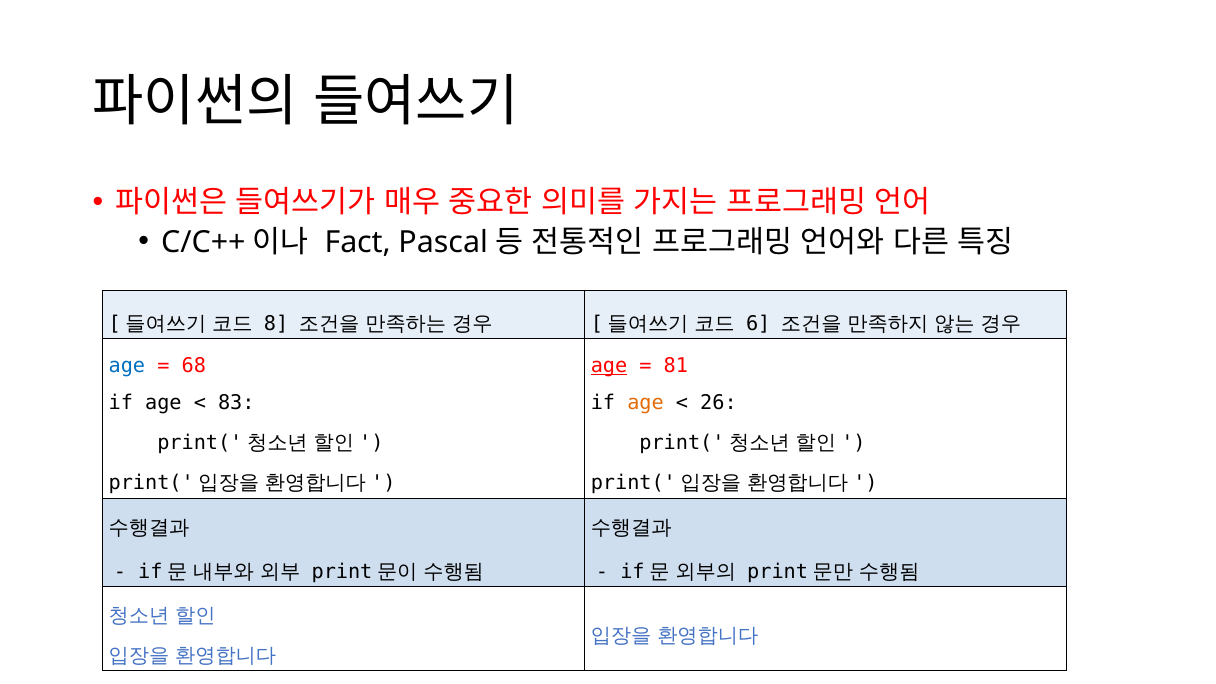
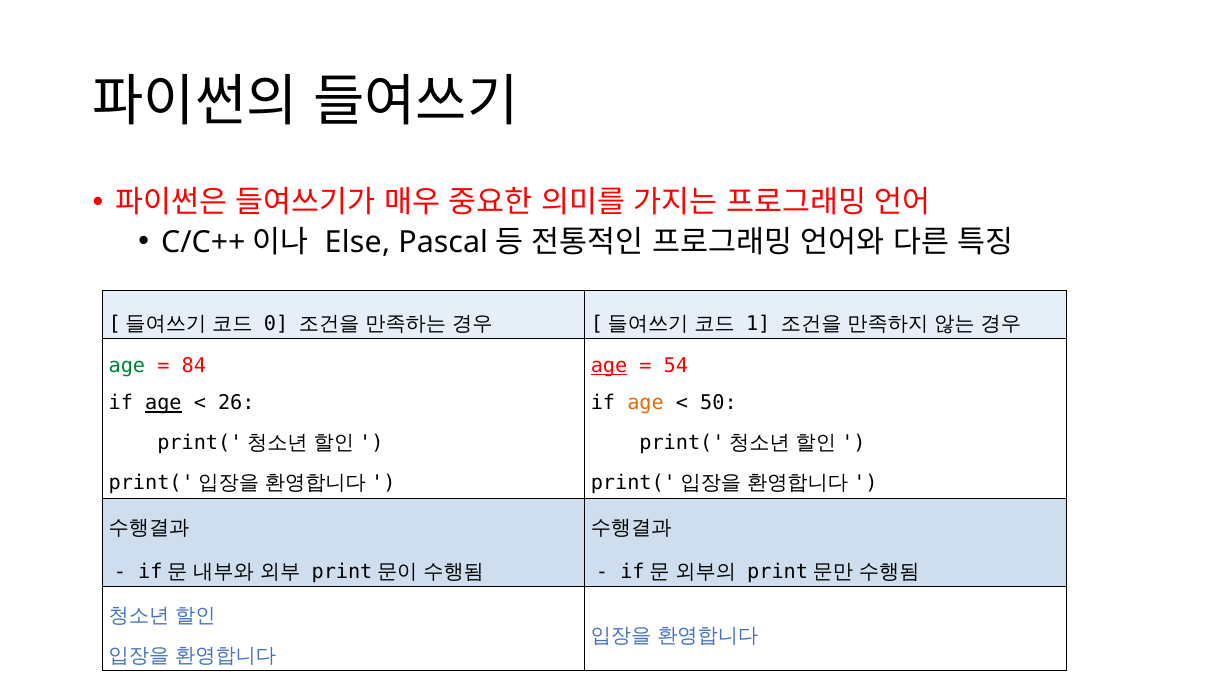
Fact: Fact -> Else (357, 242)
8: 8 -> 0 (276, 324)
6: 6 -> 1 (758, 324)
age colour: blue -> green (127, 366)
68: 68 -> 84 (194, 366)
81: 81 -> 54 (676, 366)
age underline: none -> present (163, 403)
83: 83 -> 26 (236, 403)
26: 26 -> 50 (718, 403)
